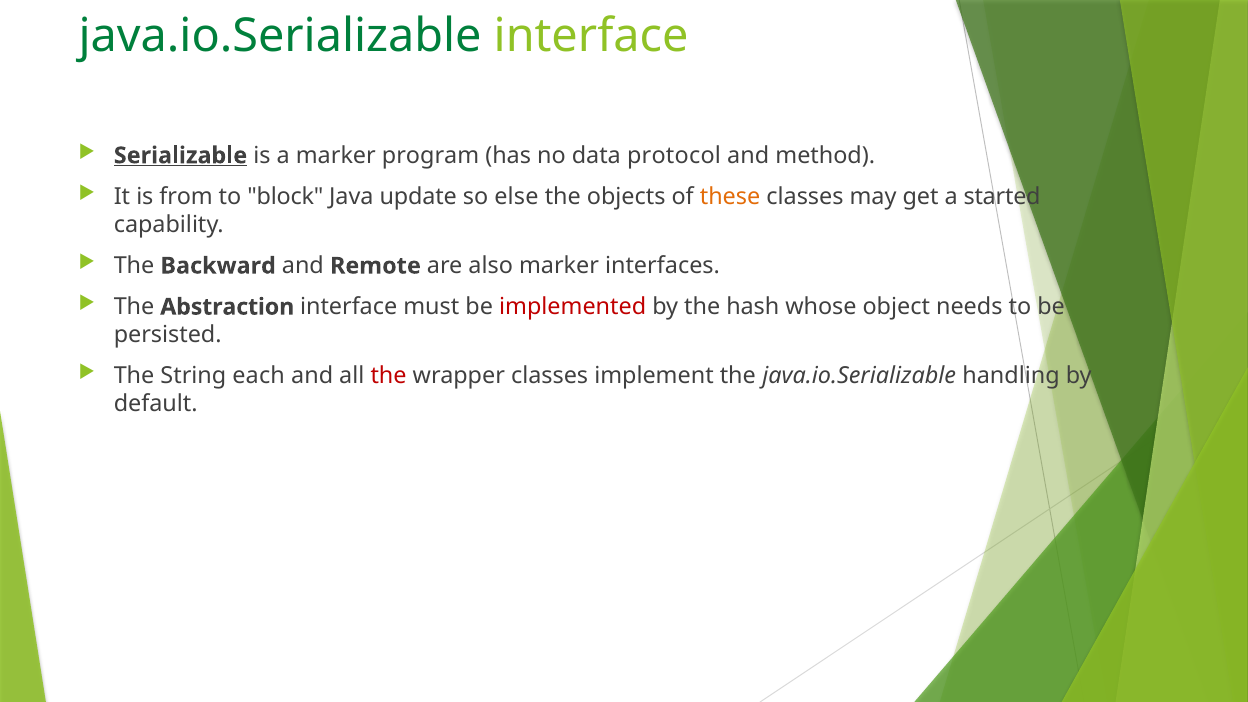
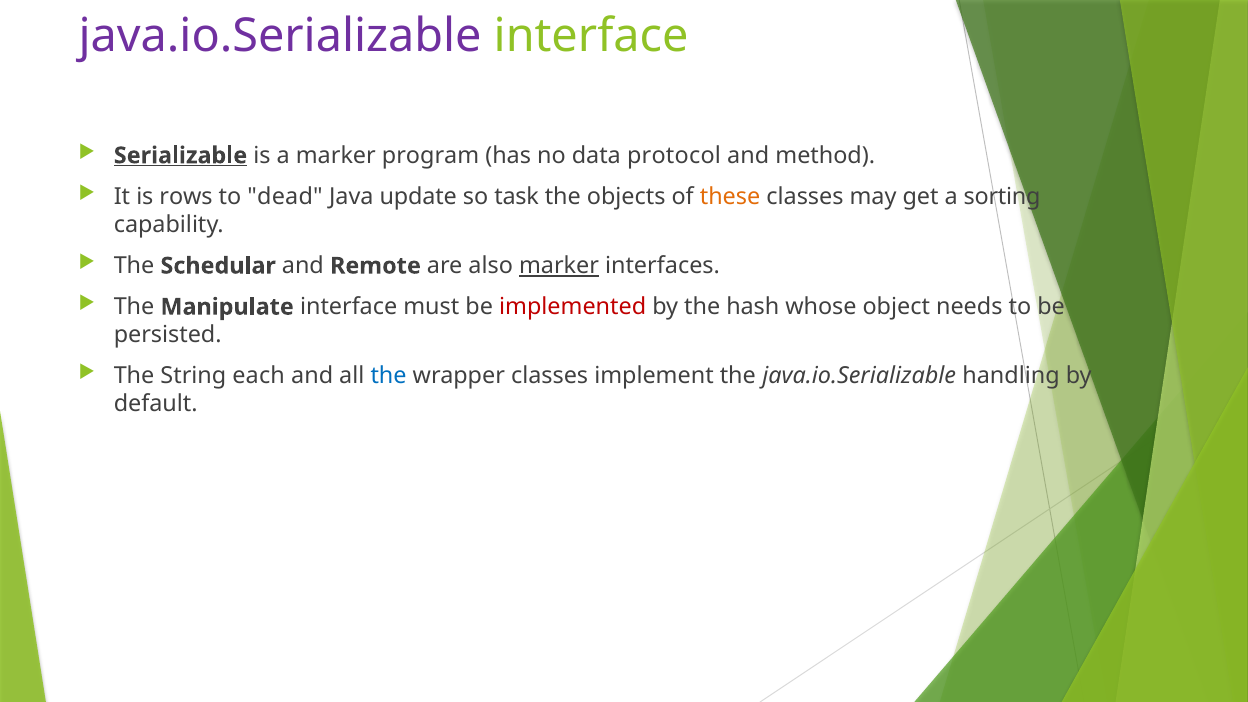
java.io.Serializable colour: green -> purple (280, 36)
from: from -> rows (186, 197)
block: block -> dead (285, 197)
else: else -> task (517, 197)
started: started -> sorting (1002, 197)
Backward: Backward -> Schedular (218, 266)
marker underline: none -> present (559, 266)
Abstraction: Abstraction -> Manipulate (227, 307)
the colour: red -> blue (389, 376)
